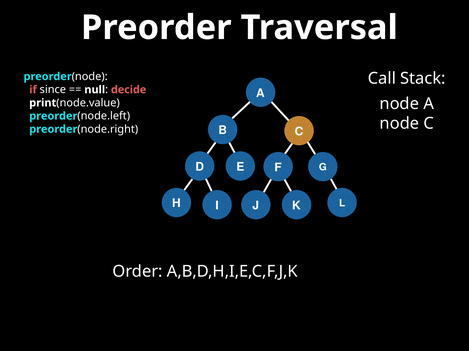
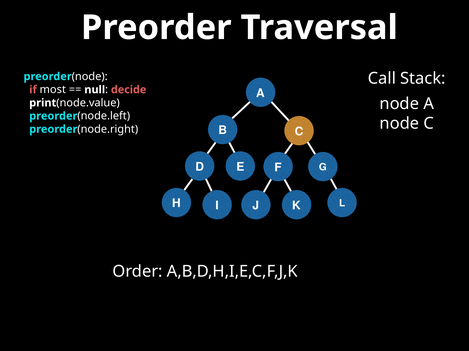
since: since -> most (53, 90)
